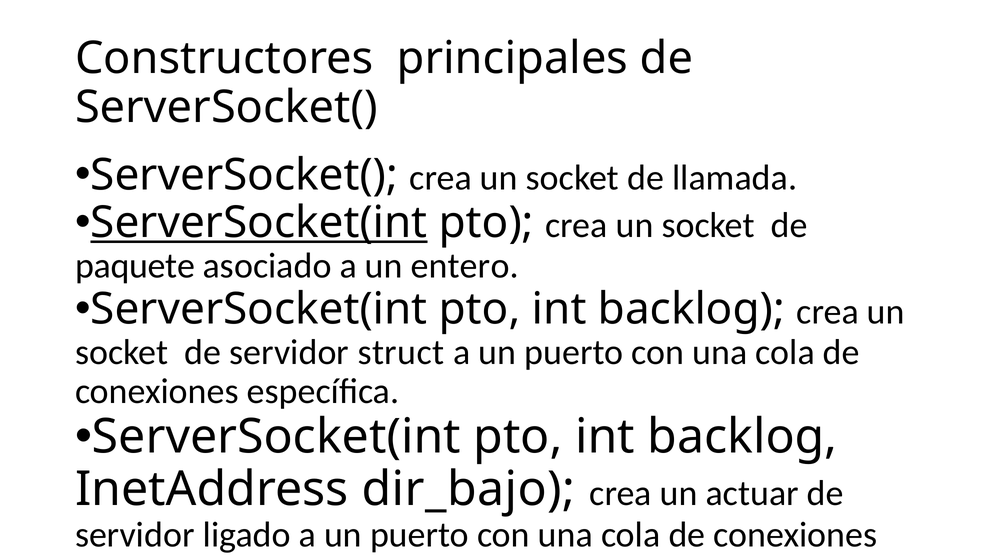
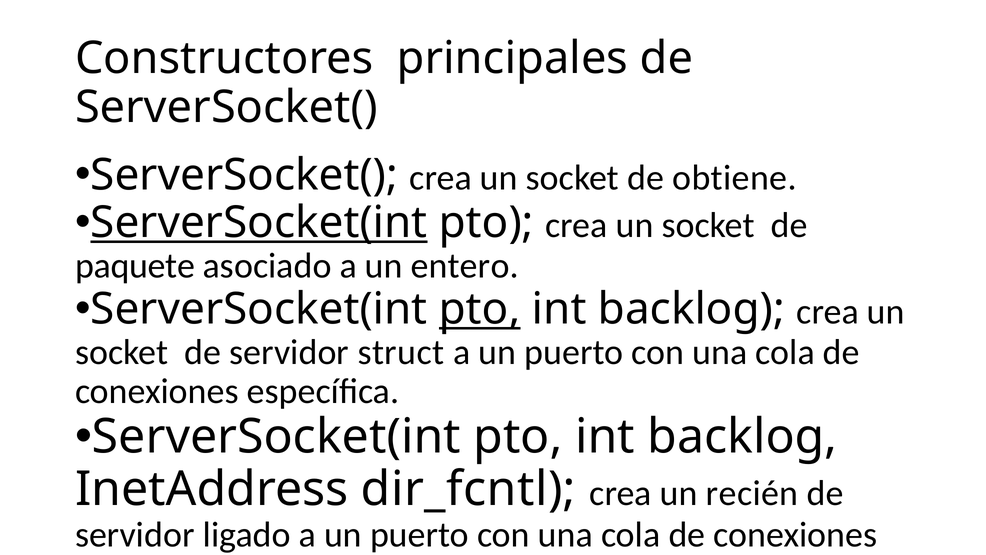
llamada: llamada -> obtiene (734, 178)
pto underline: none -> present (480, 309)
dir_bajo: dir_bajo -> dir_fcntl (468, 489)
actuar: actuar -> recién (752, 493)
